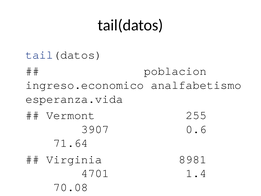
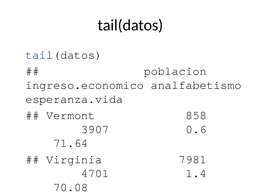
255: 255 -> 858 (196, 115)
8981: 8981 -> 7981 (193, 159)
